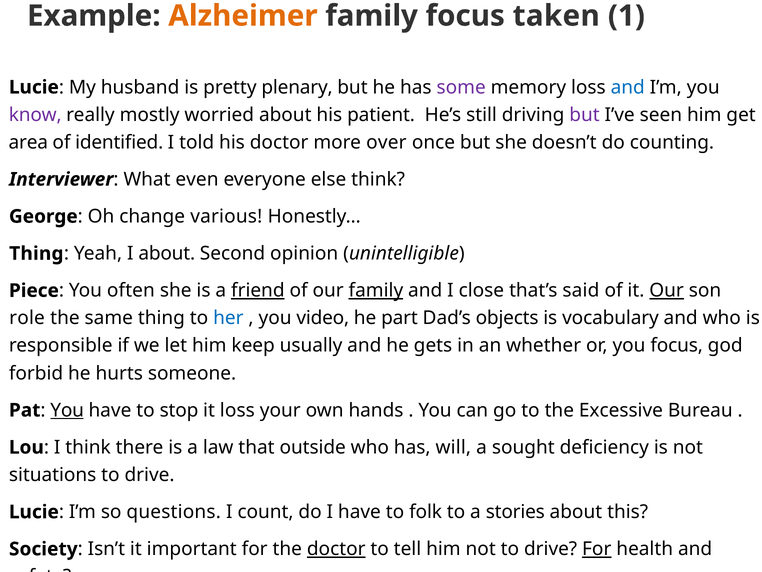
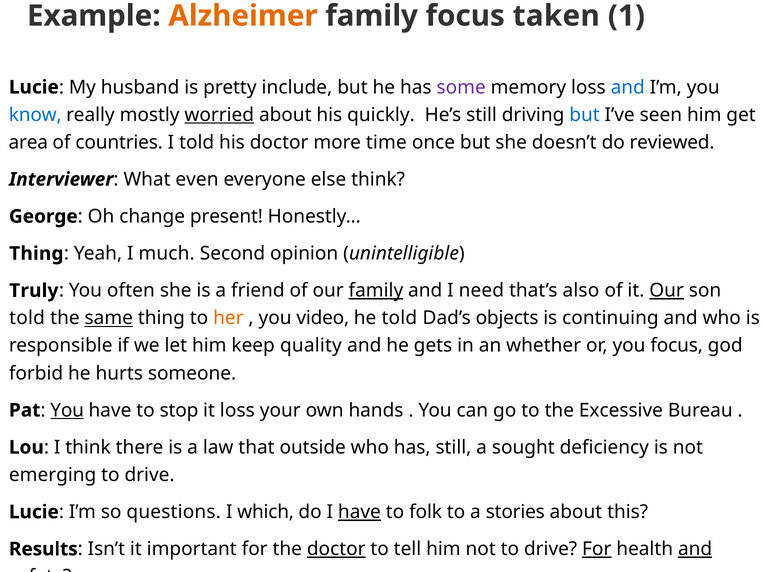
plenary: plenary -> include (297, 87)
know colour: purple -> blue (35, 115)
worried underline: none -> present (219, 115)
patient: patient -> quickly (381, 115)
but colour: purple -> blue (584, 115)
identified: identified -> countries (119, 142)
over: over -> time (386, 142)
counting: counting -> reviewed (672, 142)
various: various -> present (226, 216)
I about: about -> much (167, 253)
Piece: Piece -> Truly (34, 290)
friend underline: present -> none (258, 290)
close: close -> need (481, 290)
said: said -> also (581, 290)
role: role -> told (27, 318)
same underline: none -> present (109, 318)
her colour: blue -> orange (228, 318)
he part: part -> told (399, 318)
vocabulary: vocabulary -> continuing (610, 318)
usually: usually -> quality (311, 345)
has will: will -> still (453, 447)
situations: situations -> emerging (53, 474)
count: count -> which (266, 512)
have underline: none -> present (359, 512)
Society: Society -> Results (43, 549)
and underline: none -> present (695, 549)
